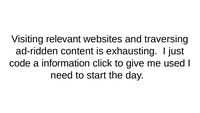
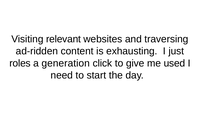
code: code -> roles (20, 63)
information: information -> generation (66, 63)
